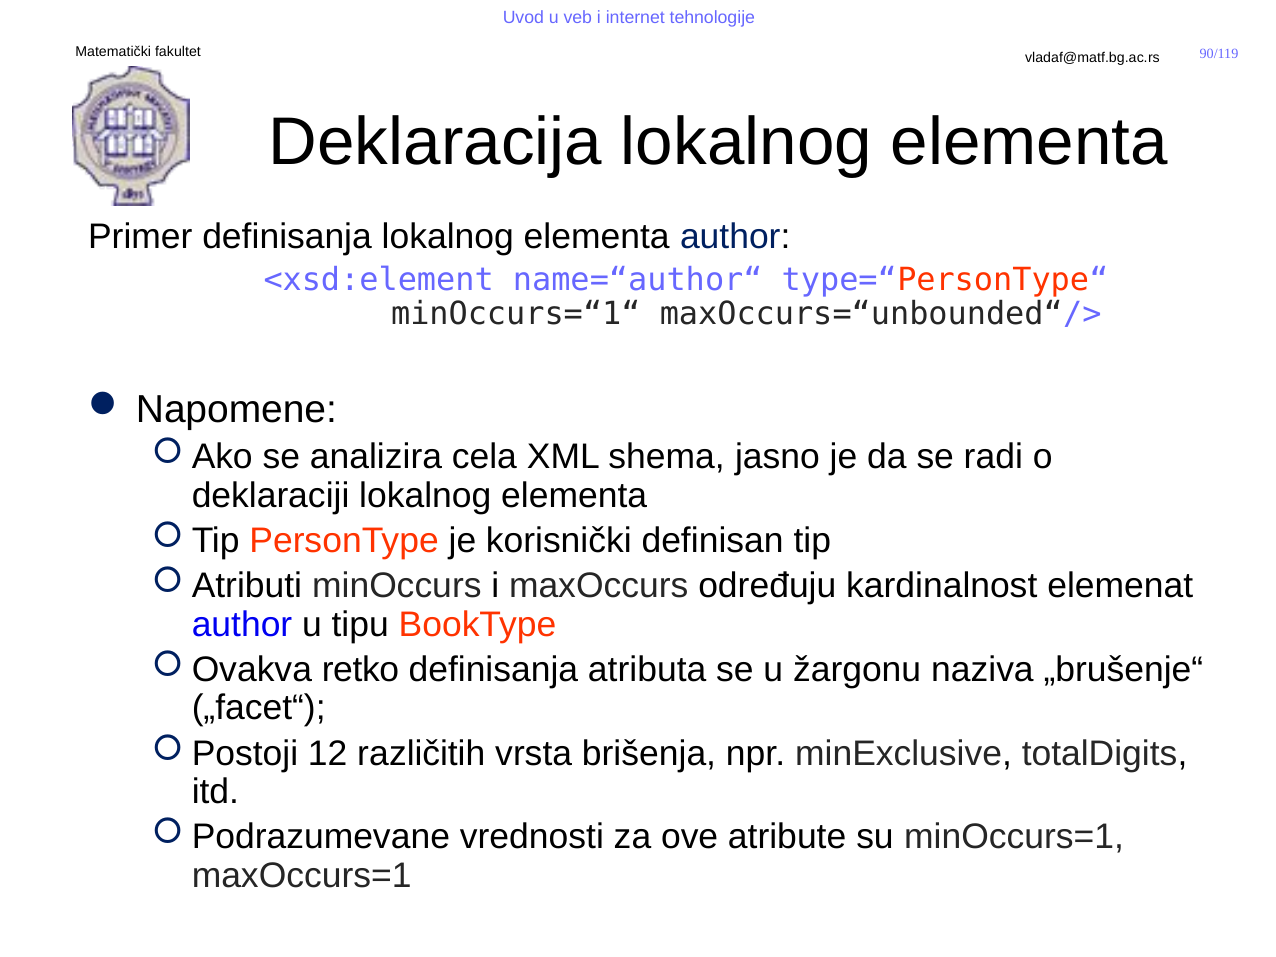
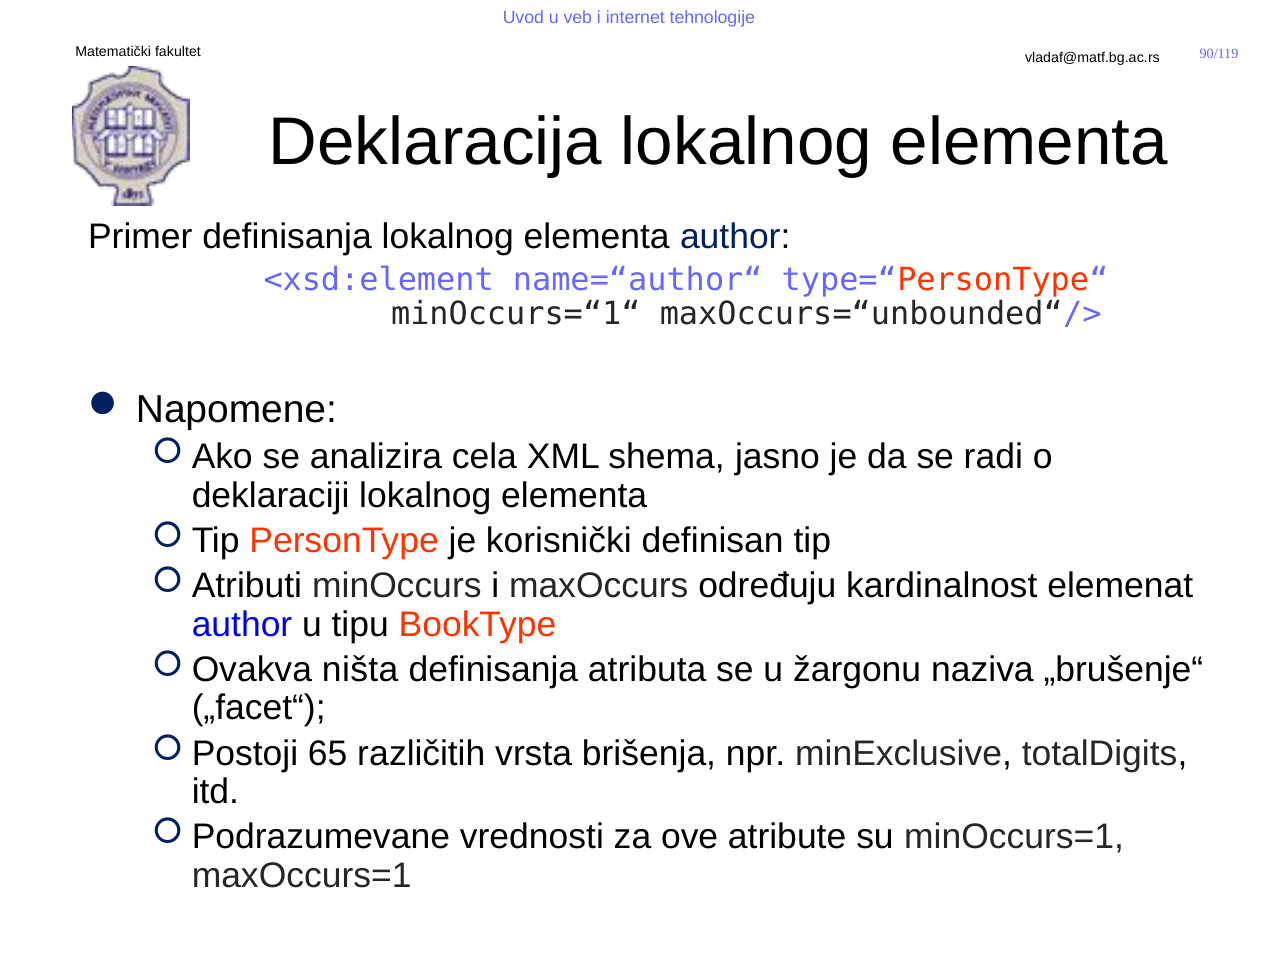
retko: retko -> ništa (360, 670)
12: 12 -> 65 (328, 754)
